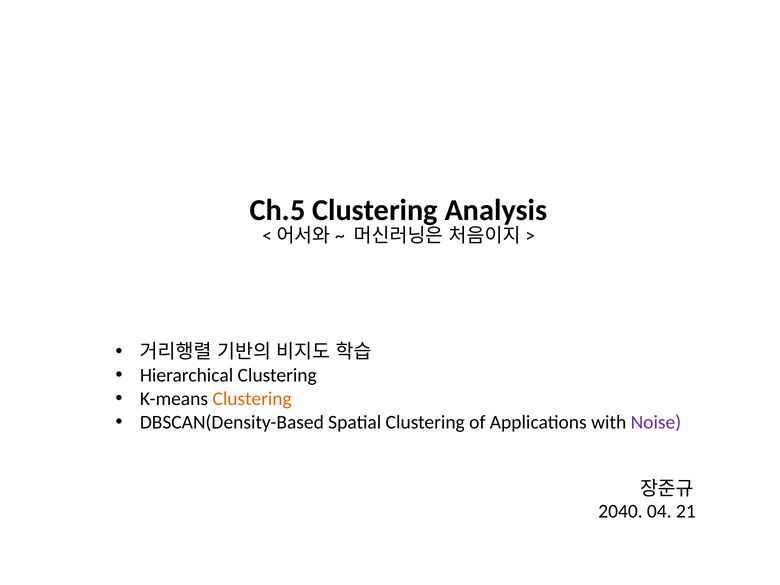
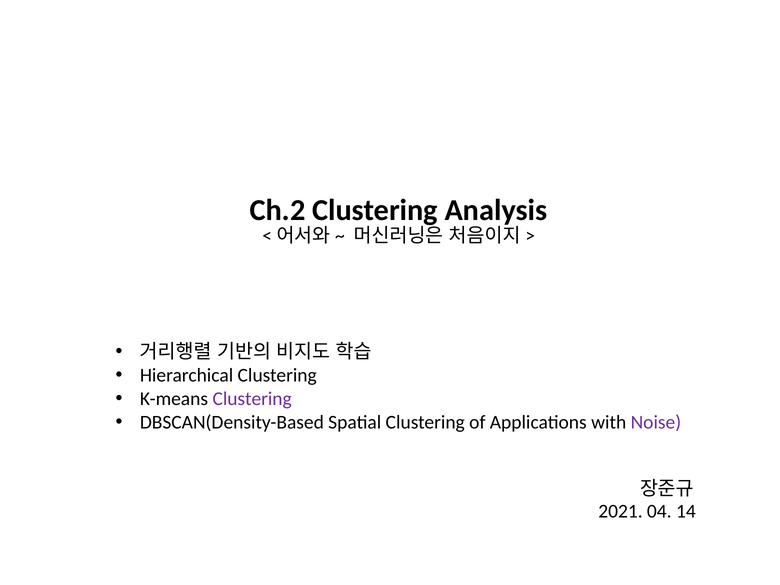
Ch.5: Ch.5 -> Ch.2 (278, 210)
Clustering colour: orange -> purple (252, 399)
2040: 2040 -> 2021 (620, 511)
21: 21 -> 14 (686, 511)
